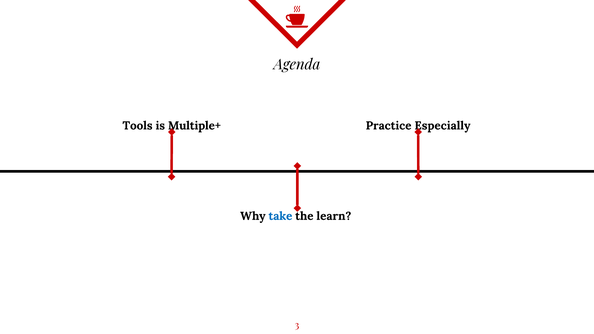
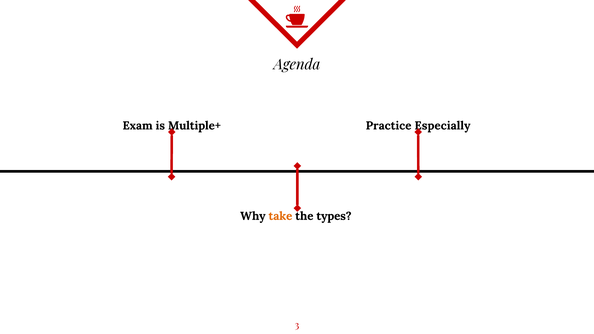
Tools: Tools -> Exam (138, 126)
take colour: blue -> orange (280, 216)
learn: learn -> types (334, 216)
